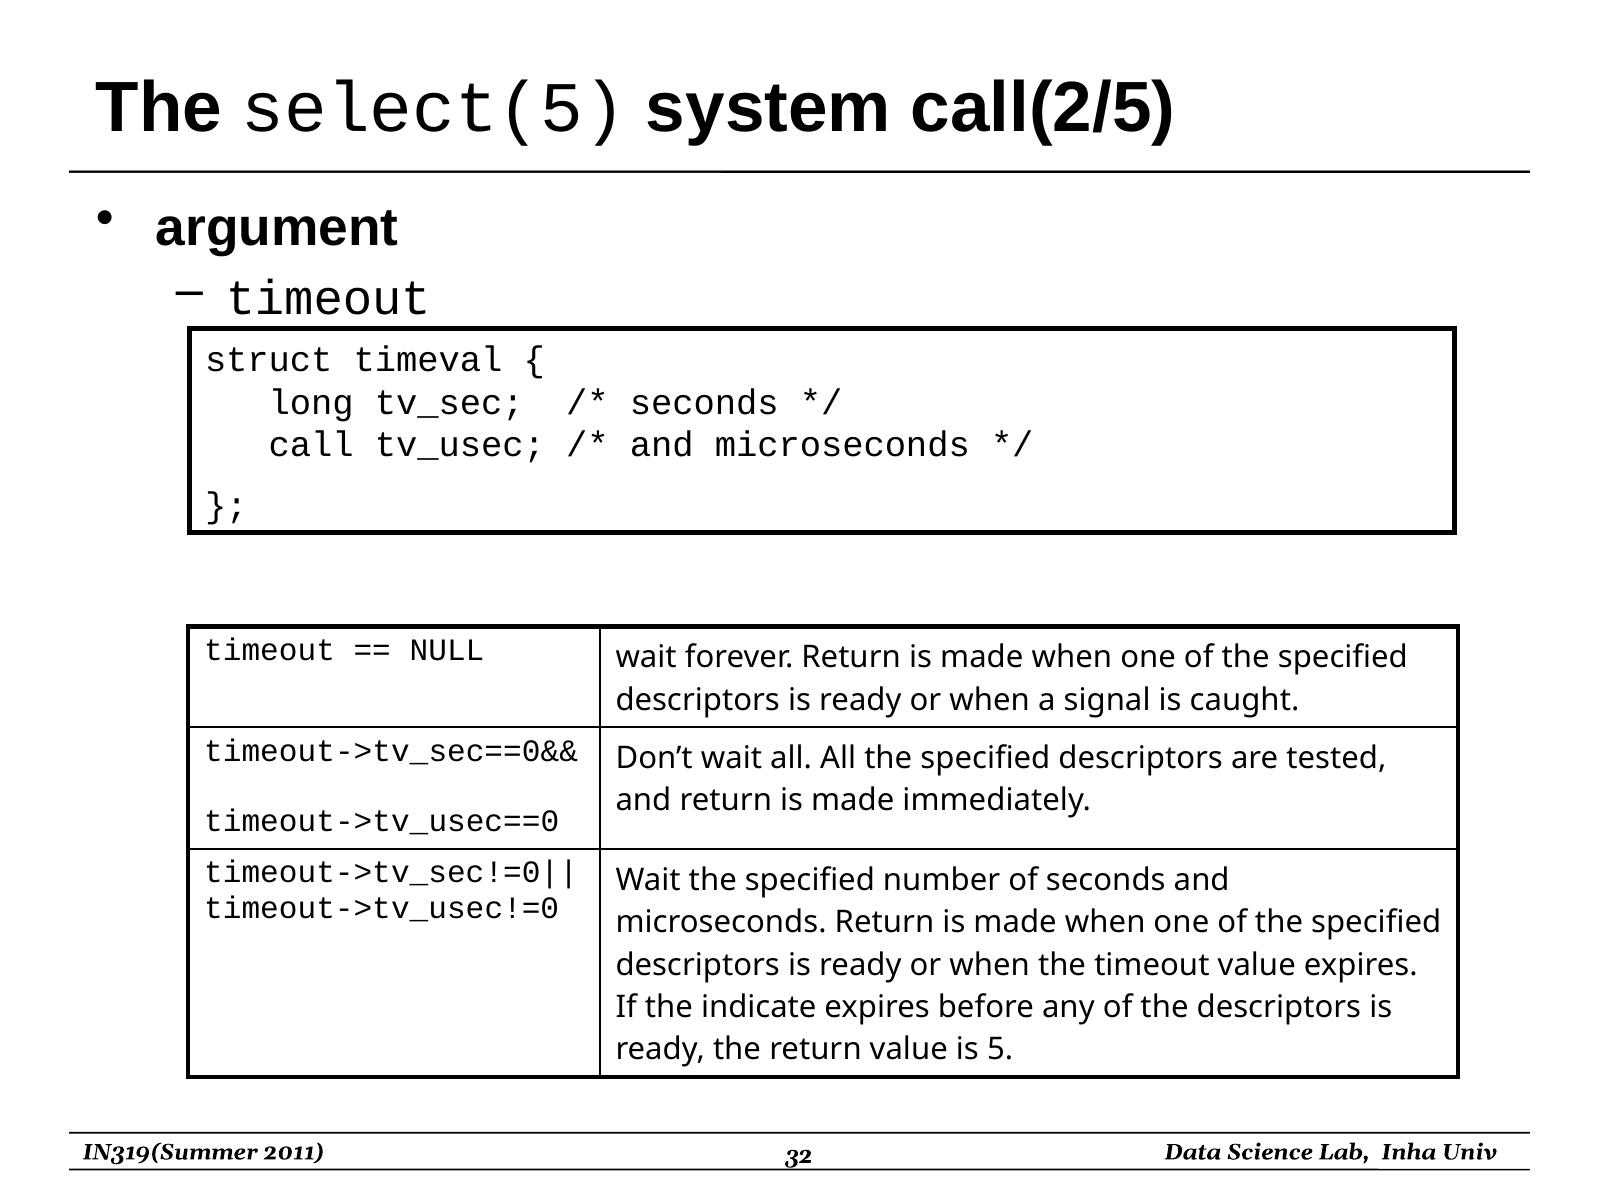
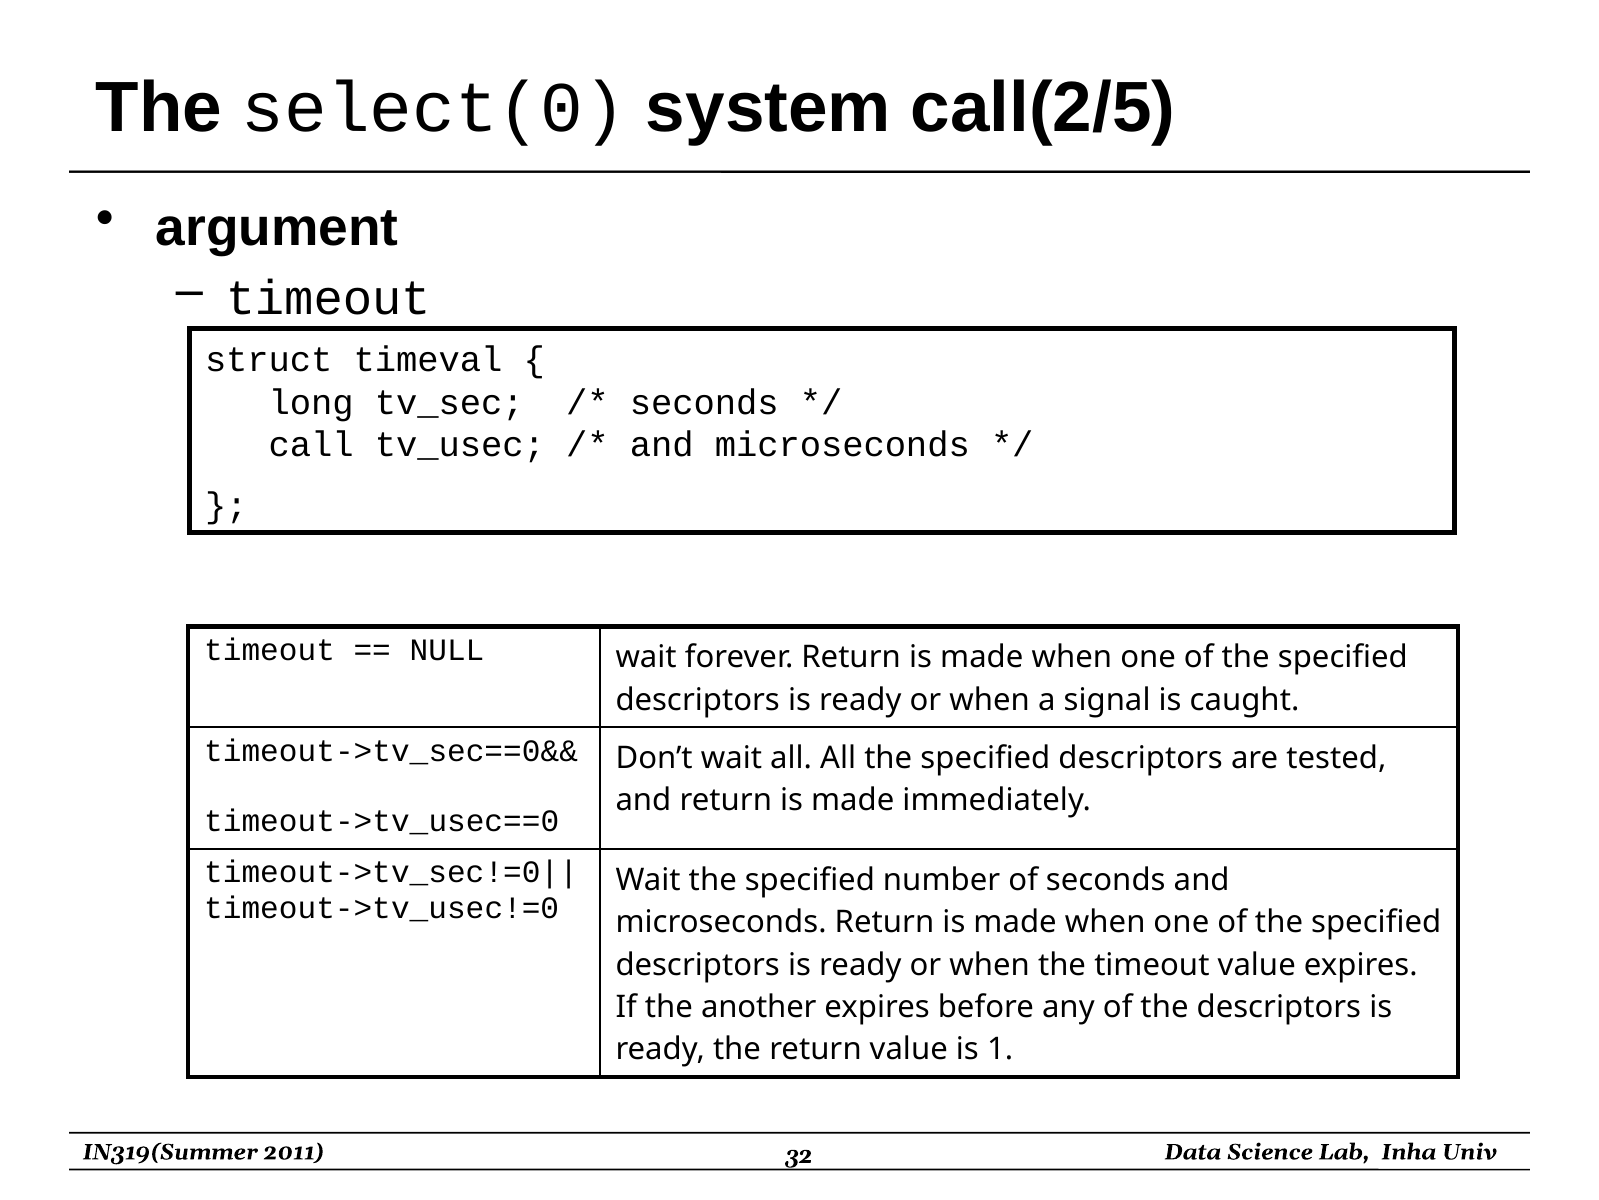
select(5: select(5 -> select(0 (434, 108)
indicate: indicate -> another (759, 1007)
5: 5 -> 1 (1000, 1049)
